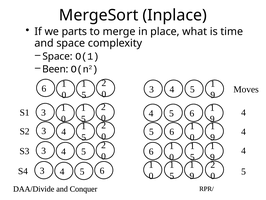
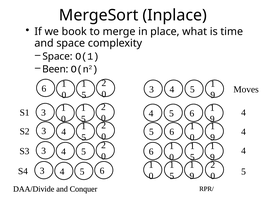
parts: parts -> book (74, 32)
